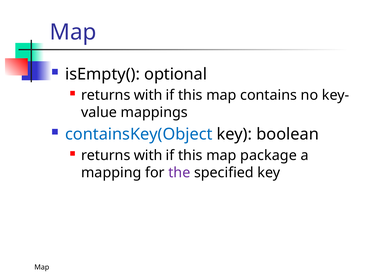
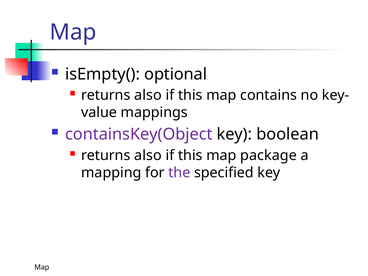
with: with -> also (148, 95)
containsKey(Object colour: blue -> purple (139, 134)
with: with -> also (148, 155)
